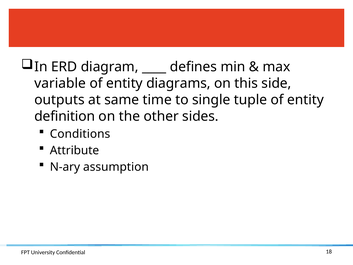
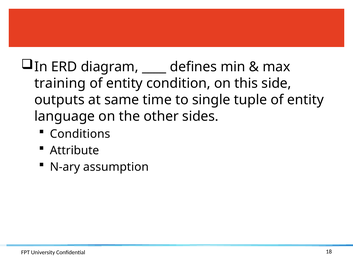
variable: variable -> training (60, 83)
diagrams: diagrams -> condition (178, 83)
definition: definition -> language (65, 116)
